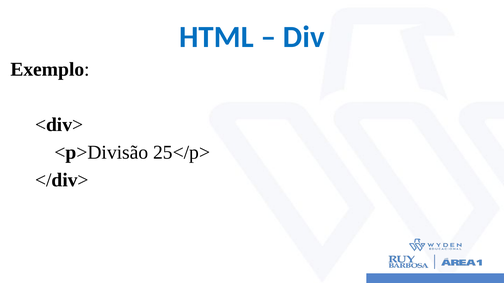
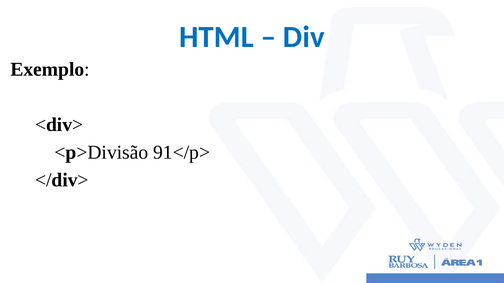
25</p>: 25</p> -> 91</p> (182, 153)
